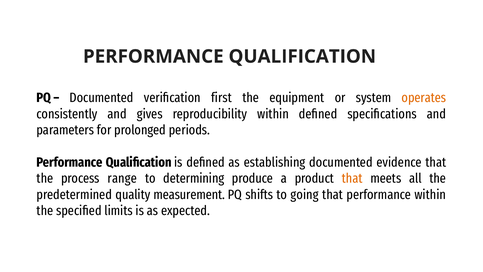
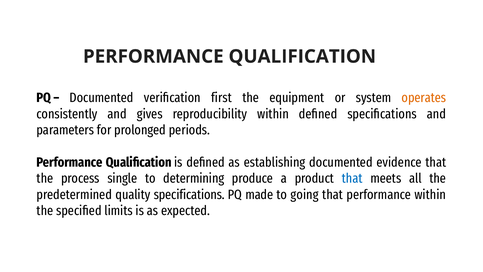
range: range -> single (122, 178)
that colour: orange -> blue (352, 178)
quality measurement: measurement -> specifications (189, 194)
shifts: shifts -> made (259, 194)
